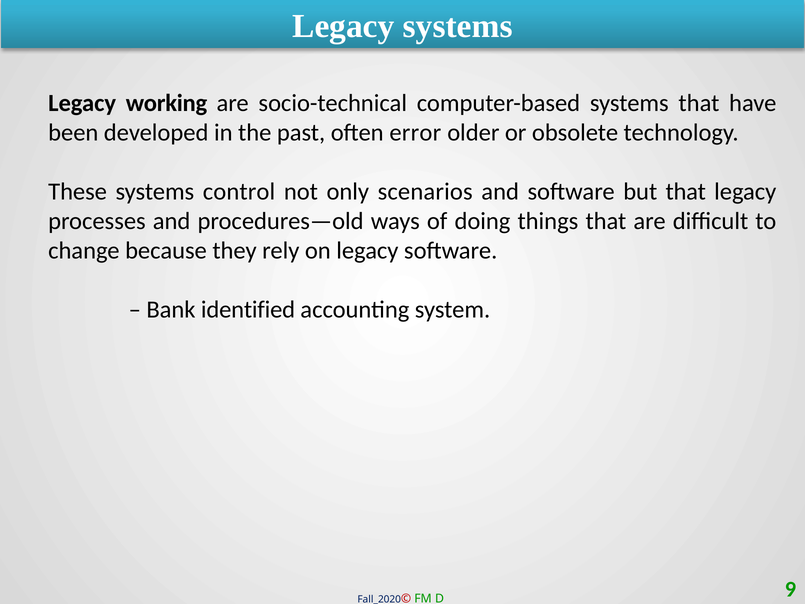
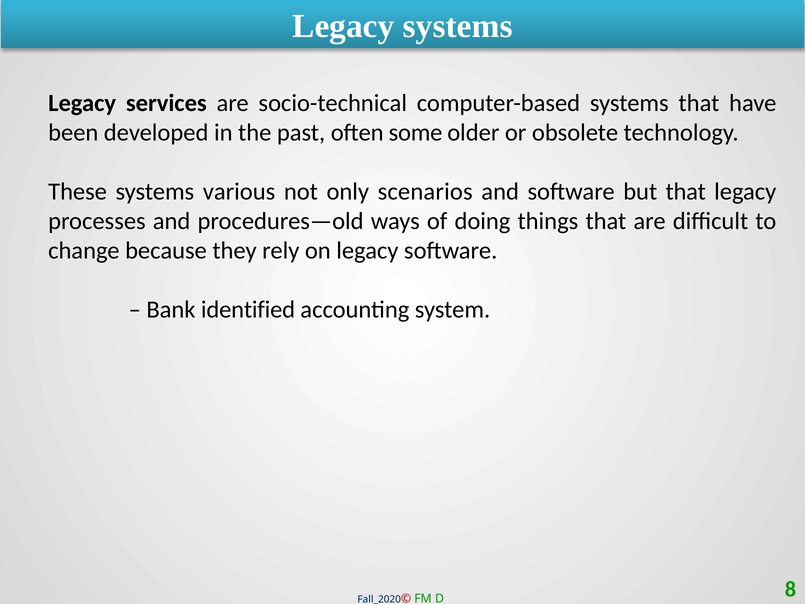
working: working -> services (166, 103)
error: error -> some (416, 133)
control: control -> various (239, 192)
9: 9 -> 8 (791, 589)
